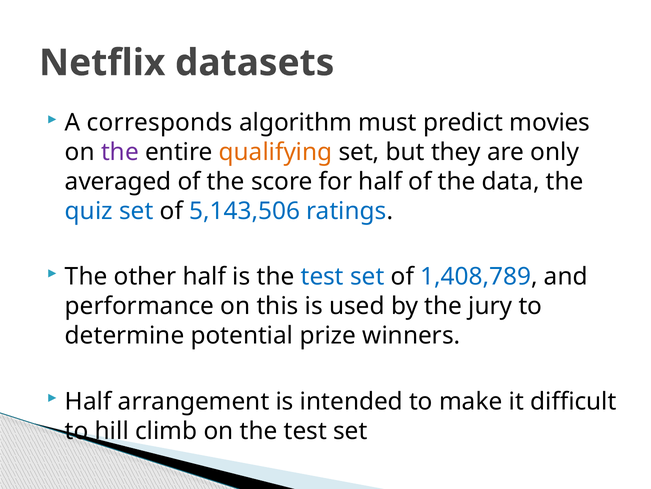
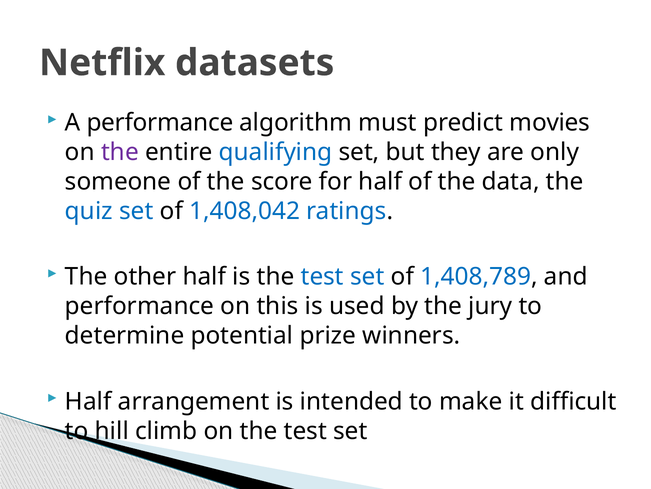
A corresponds: corresponds -> performance (160, 123)
qualifying colour: orange -> blue (276, 152)
averaged: averaged -> someone (118, 181)
5,143,506: 5,143,506 -> 1,408,042 (245, 211)
